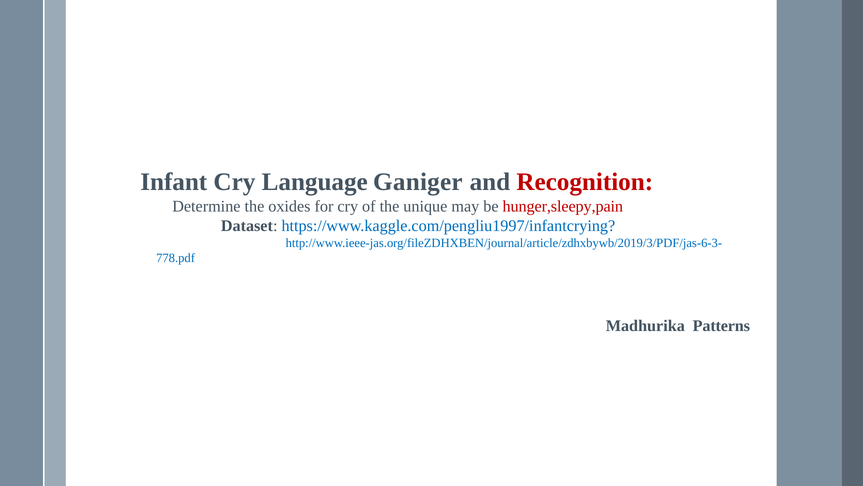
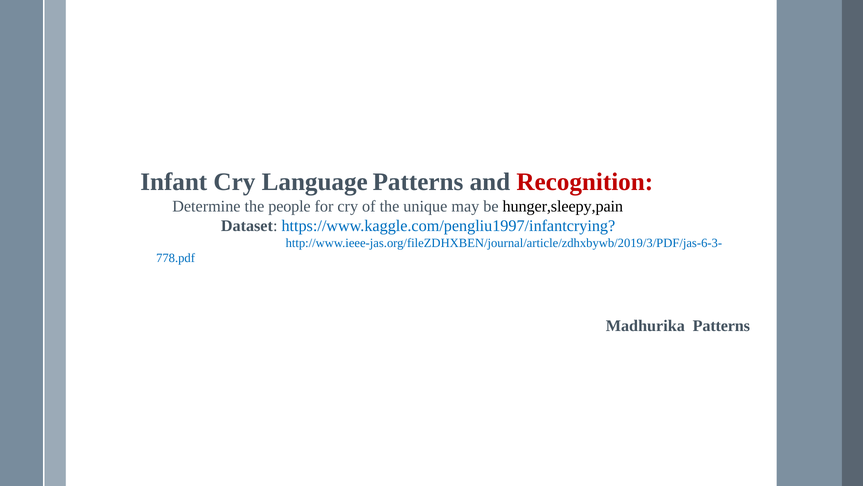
Language Ganiger: Ganiger -> Patterns (418, 182)
oxides: oxides -> people (289, 206)
hunger,sleepy,pain colour: red -> black (563, 206)
